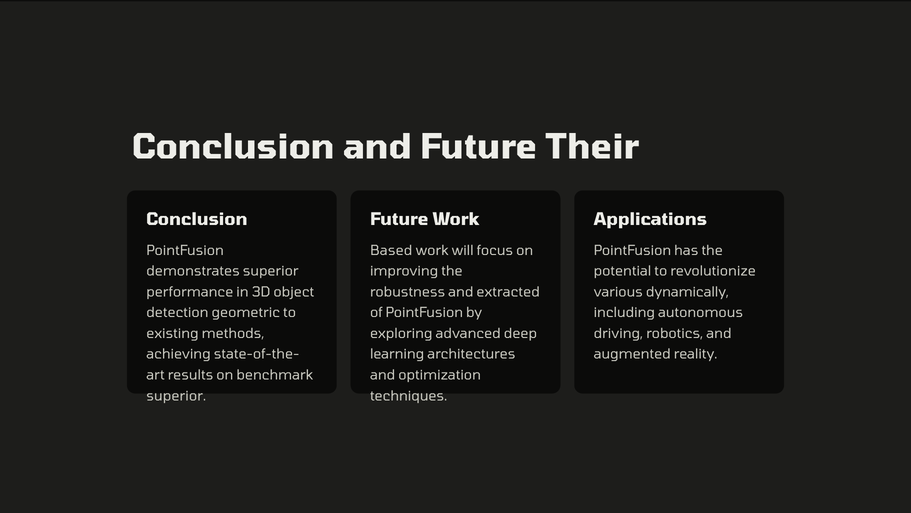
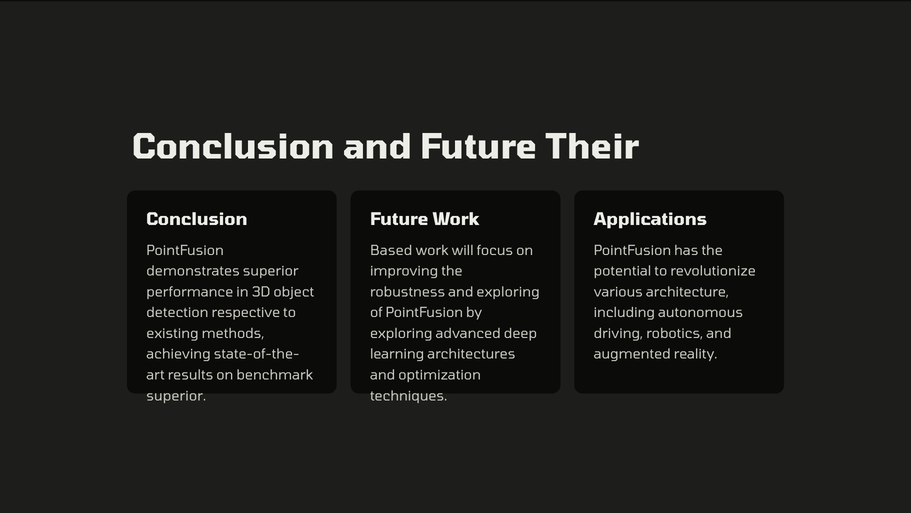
and extracted: extracted -> exploring (508, 292)
dynamically: dynamically -> architecture (688, 292)
geometric: geometric -> respective (246, 312)
